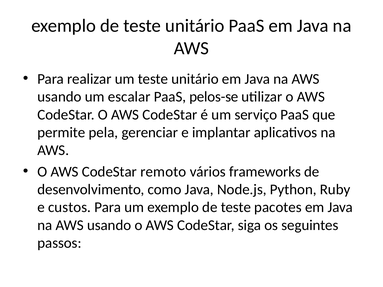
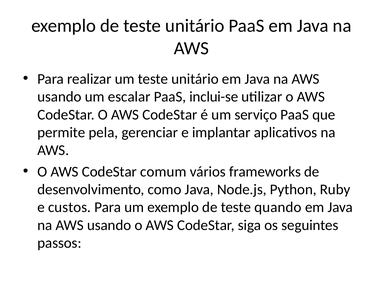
pelos-se: pelos-se -> inclui-se (214, 97)
remoto: remoto -> comum (163, 172)
pacotes: pacotes -> quando (278, 208)
